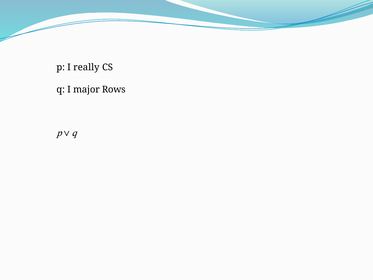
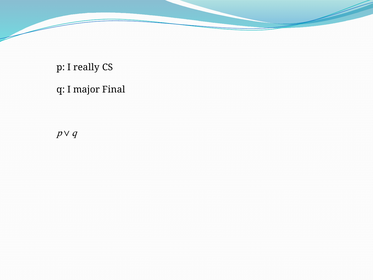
Rows: Rows -> Final (114, 90)
